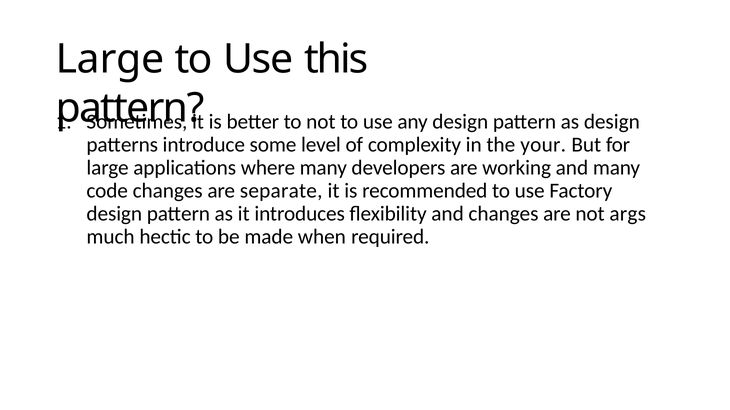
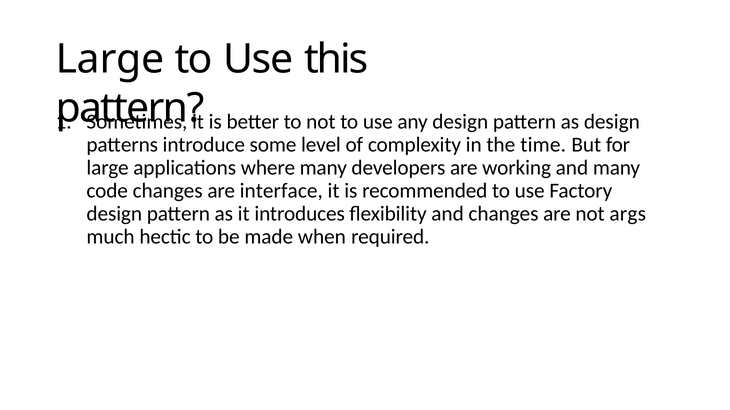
your: your -> time (543, 145)
separate: separate -> interface (281, 191)
